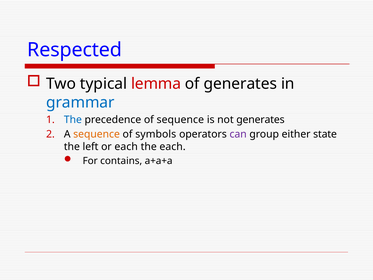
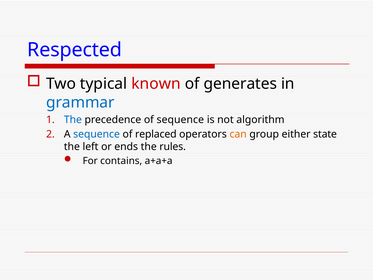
lemma: lemma -> known (156, 84)
not generates: generates -> algorithm (260, 120)
sequence colour: orange -> blue (97, 134)
symbols: symbols -> replaced (156, 134)
can colour: purple -> orange (238, 134)
or each: each -> ends (126, 147)
the each: each -> rules (173, 147)
